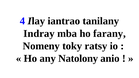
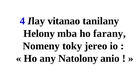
iantrao: iantrao -> vitanao (64, 21)
Indray: Indray -> Helony (39, 34)
ratsy: ratsy -> jereo (96, 46)
